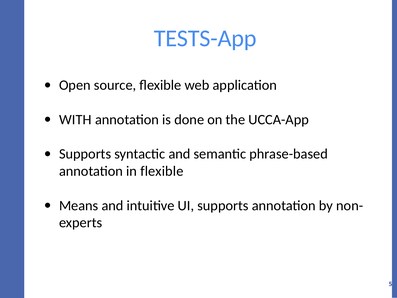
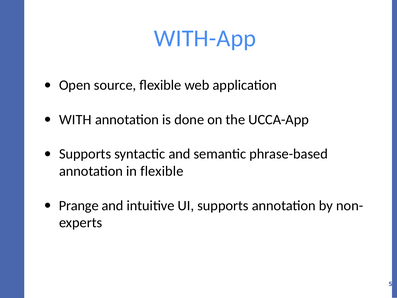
TESTS-App: TESTS-App -> WITH-App (205, 38)
Means: Means -> Prange (79, 205)
